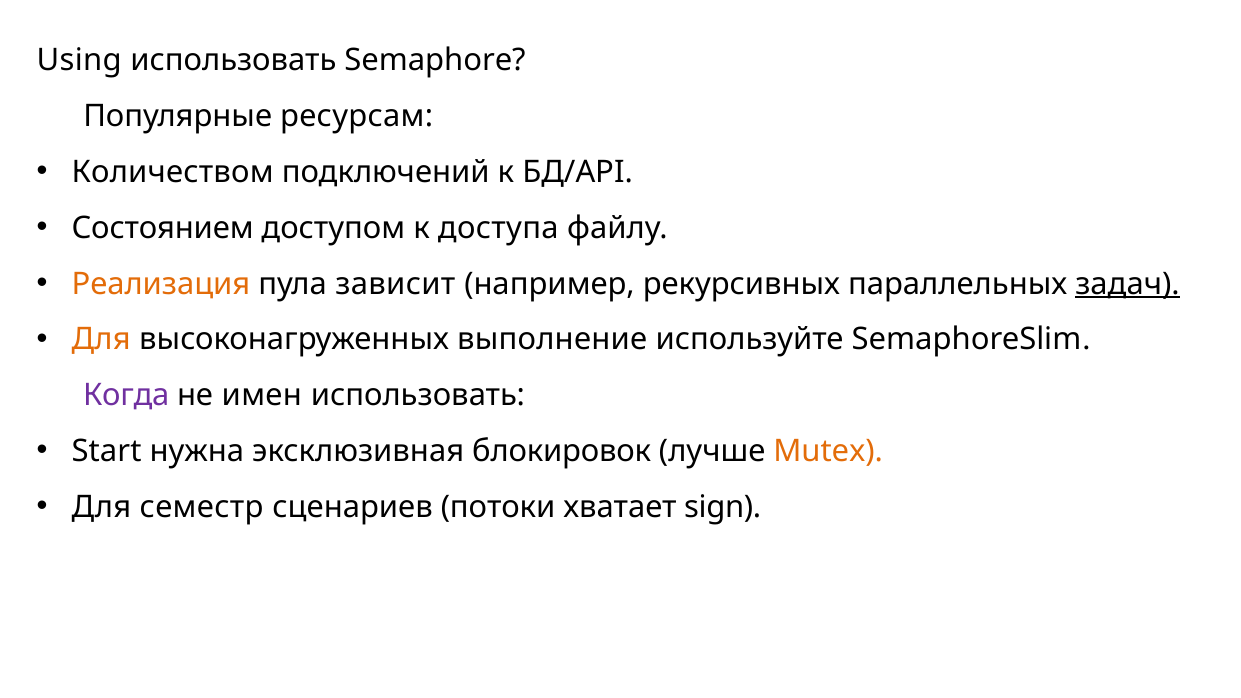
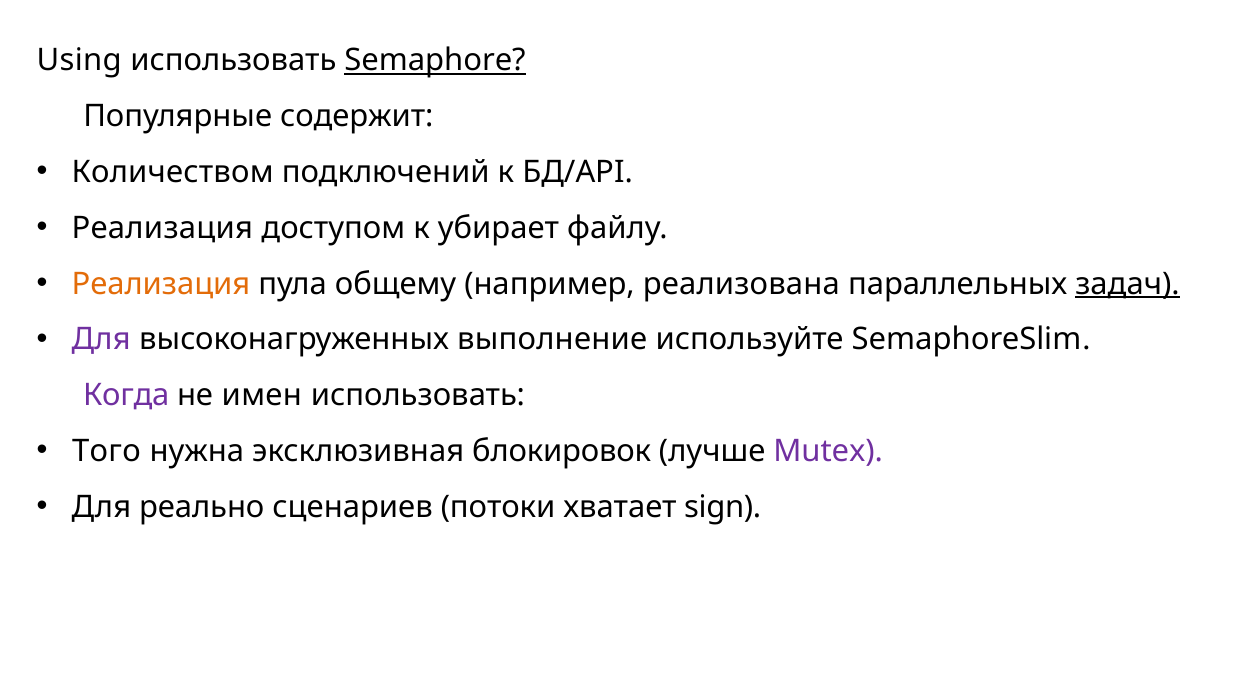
Semaphore underline: none -> present (435, 60)
ресурсам: ресурсам -> содержит (357, 116)
Состоянием: Состоянием -> Реализация (162, 228)
доступа: доступа -> убирает (498, 228)
зависит: зависит -> общему (396, 284)
рекурсивных: рекурсивных -> реализована (741, 284)
Для colour: orange -> purple (101, 340)
Start: Start -> Того (106, 451)
Mutex colour: orange -> purple (828, 451)
семестр: семестр -> реально (202, 507)
